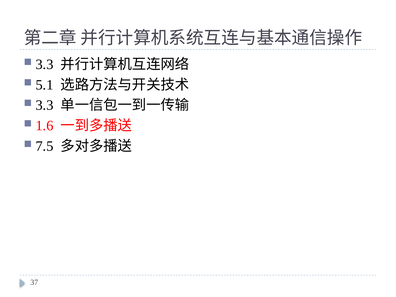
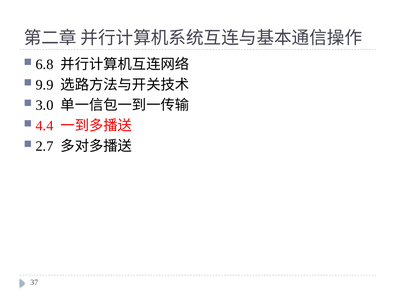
3.3: 3.3 -> 6.8 (45, 64)
5.1: 5.1 -> 9.9 (45, 85)
3.3: 3.3 -> 3.0 (45, 105)
1.6: 1.6 -> 4.4 (45, 126)
7.5: 7.5 -> 2.7 (45, 146)
